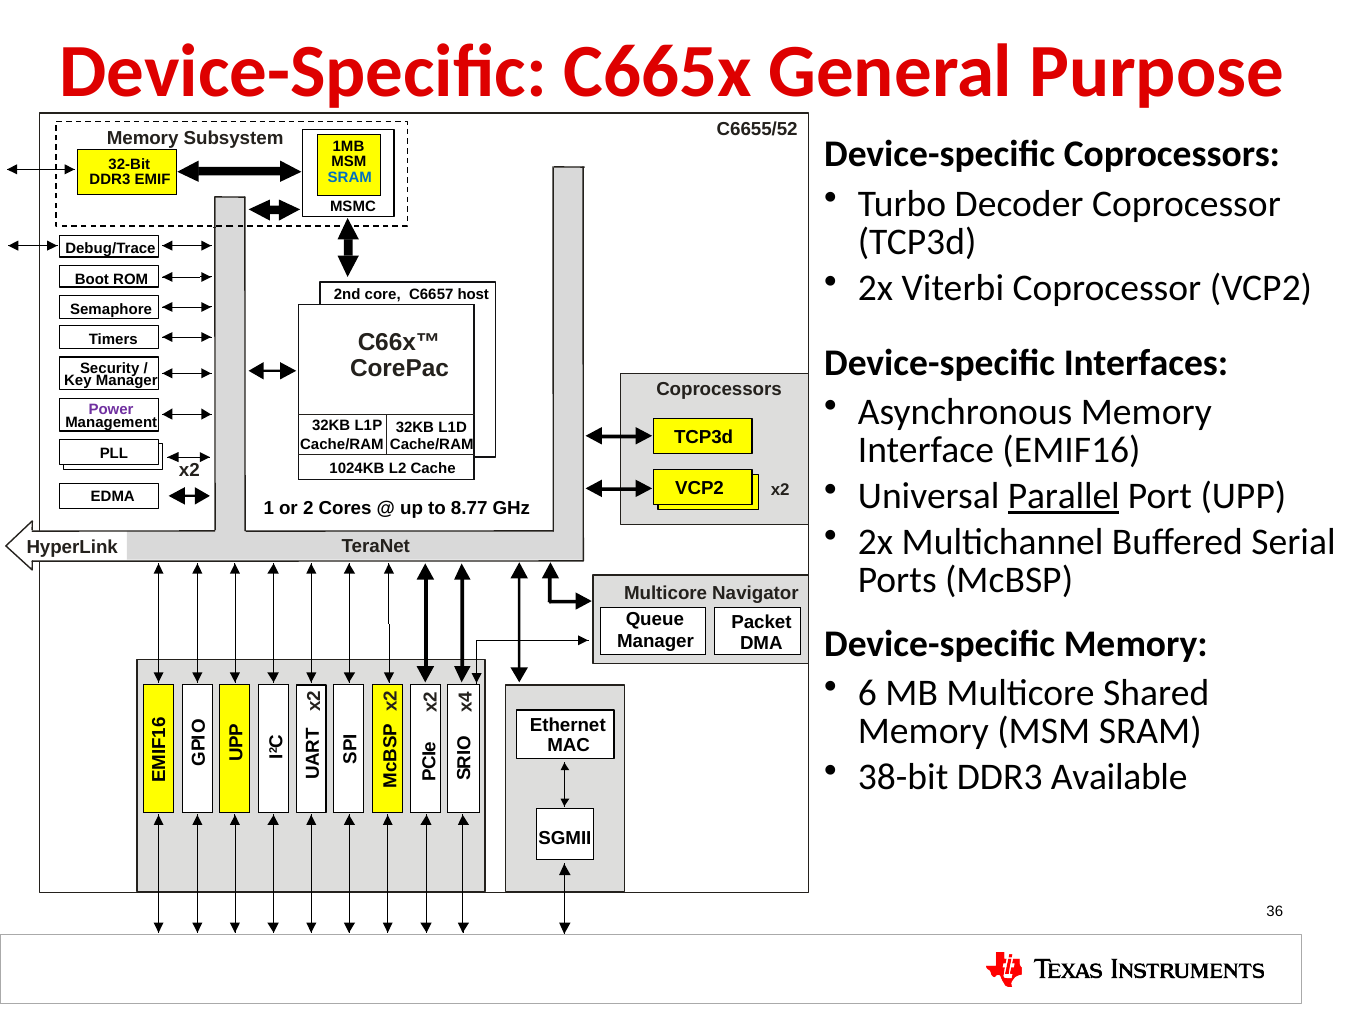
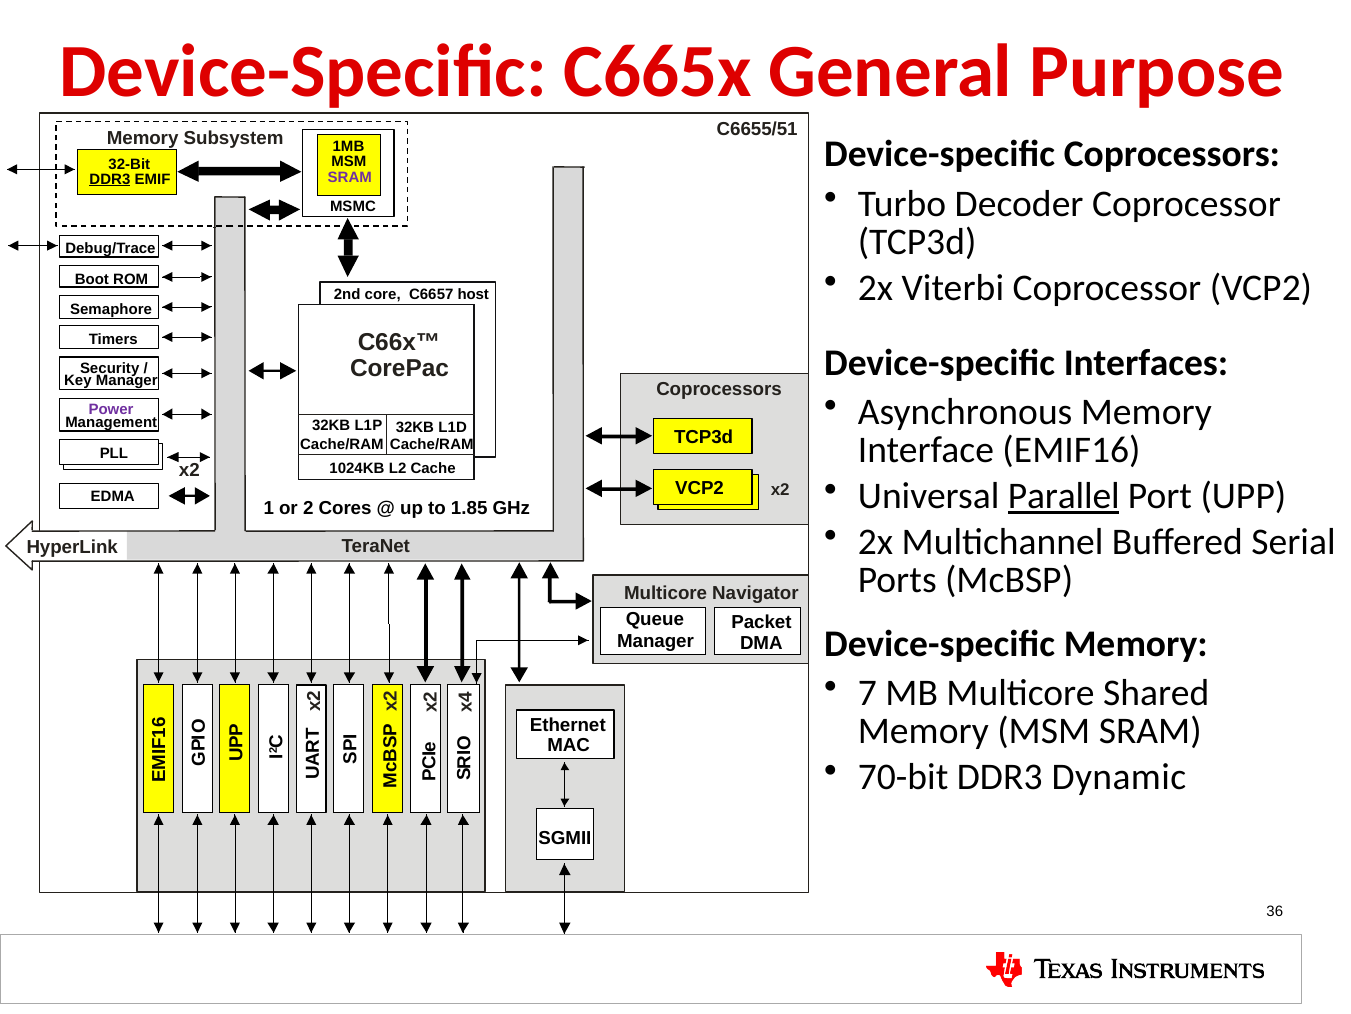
C6655/52: C6655/52 -> C6655/51 (757, 129)
SRAM colour: blue -> purple (350, 178)
DDR3 underline: none -> present (110, 179)
8.77: 8.77 -> 1.85 (469, 508)
6: 6 -> 7 (867, 693)
38-bit: 38-bit -> 70-bit (903, 777)
Available: Available -> Dynamic (1119, 777)
